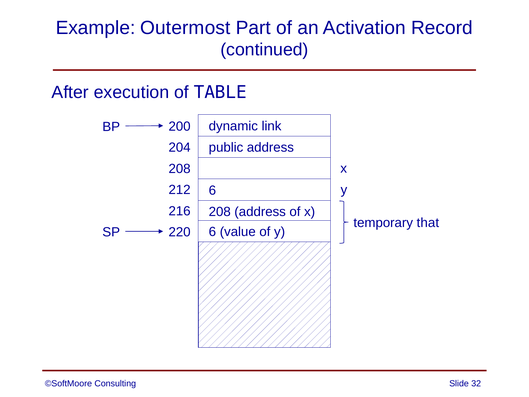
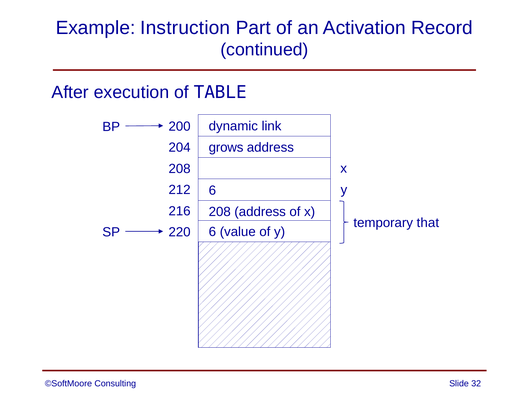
Outermost: Outermost -> Instruction (185, 28)
public: public -> grows (226, 148)
